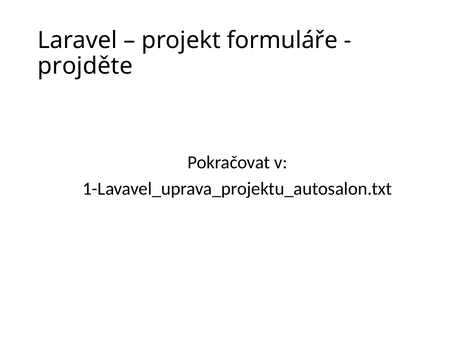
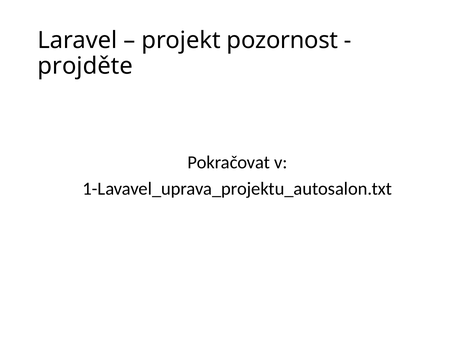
formuláře: formuláře -> pozornost (282, 40)
